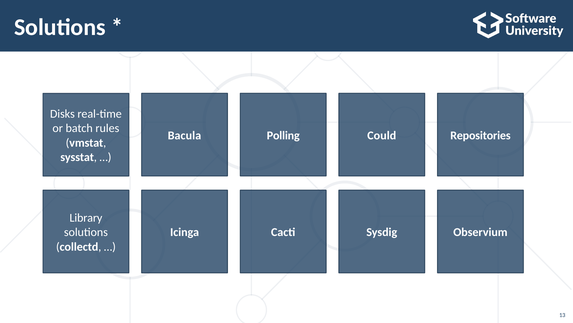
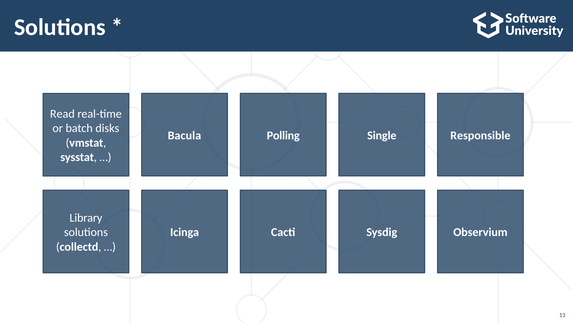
Disks: Disks -> Read (62, 114)
rules: rules -> disks (107, 128)
Could: Could -> Single (382, 135)
Repositories: Repositories -> Responsible (480, 135)
